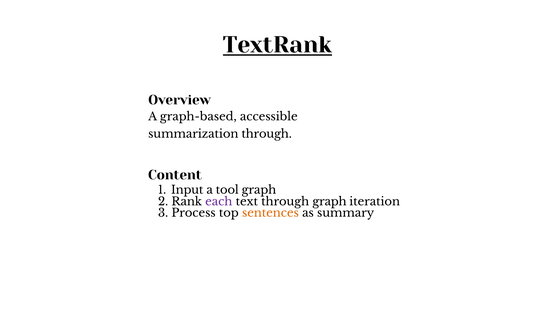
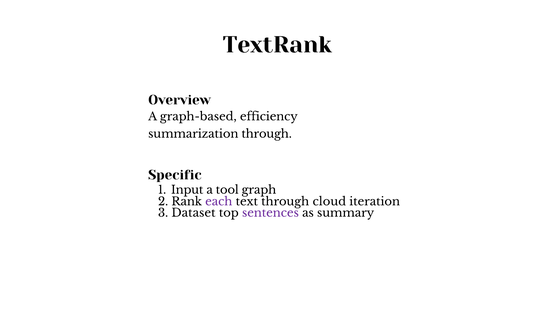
TextRank underline: present -> none (278, 45)
accessible: accessible -> efficiency (269, 117)
Content: Content -> Specific (175, 175)
through graph: graph -> cloud (329, 202)
Process: Process -> Dataset (194, 213)
sentences colour: orange -> purple (270, 213)
